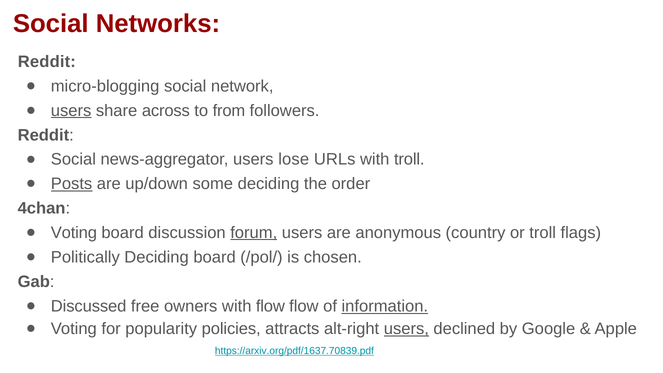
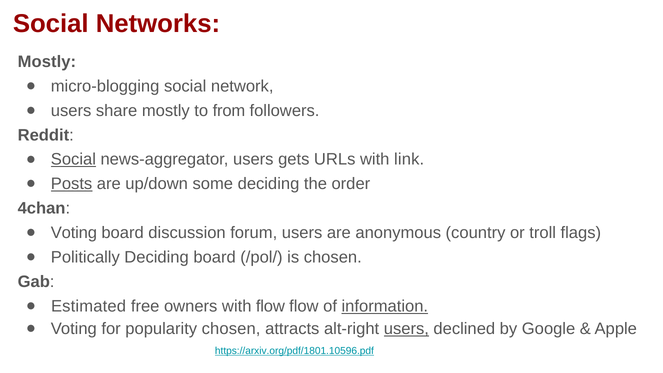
Reddit: Reddit -> Mostly (47, 62)
users underline: present -> none (71, 111)
share across: across -> mostly (166, 111)
Social underline: none -> present (73, 159)
lose: lose -> gets (294, 159)
with troll: troll -> link (409, 159)
forum underline: present -> none (254, 233)
Discussed: Discussed -> Estimated (89, 306)
popularity policies: policies -> chosen (231, 329)
https://arxiv.org/pdf/1637.70839.pdf: https://arxiv.org/pdf/1637.70839.pdf -> https://arxiv.org/pdf/1801.10596.pdf (294, 351)
